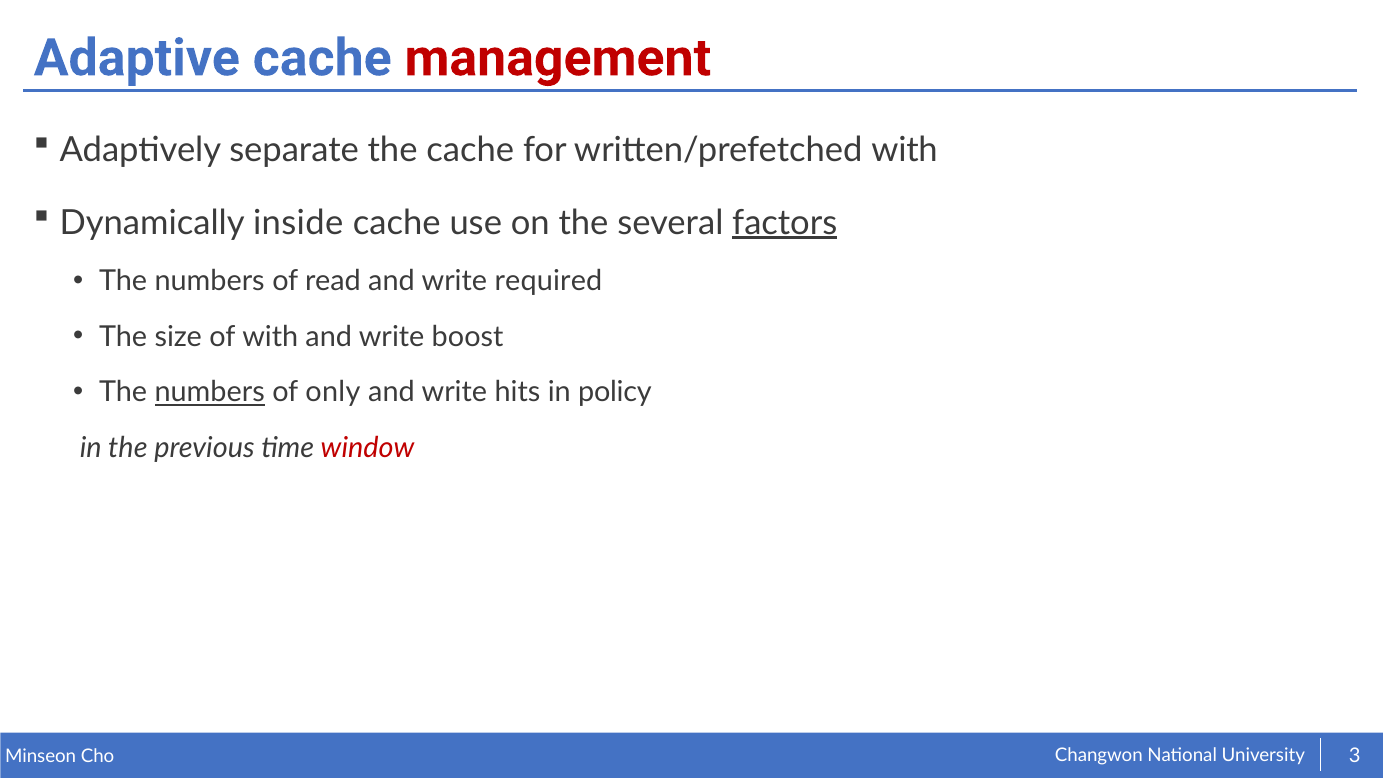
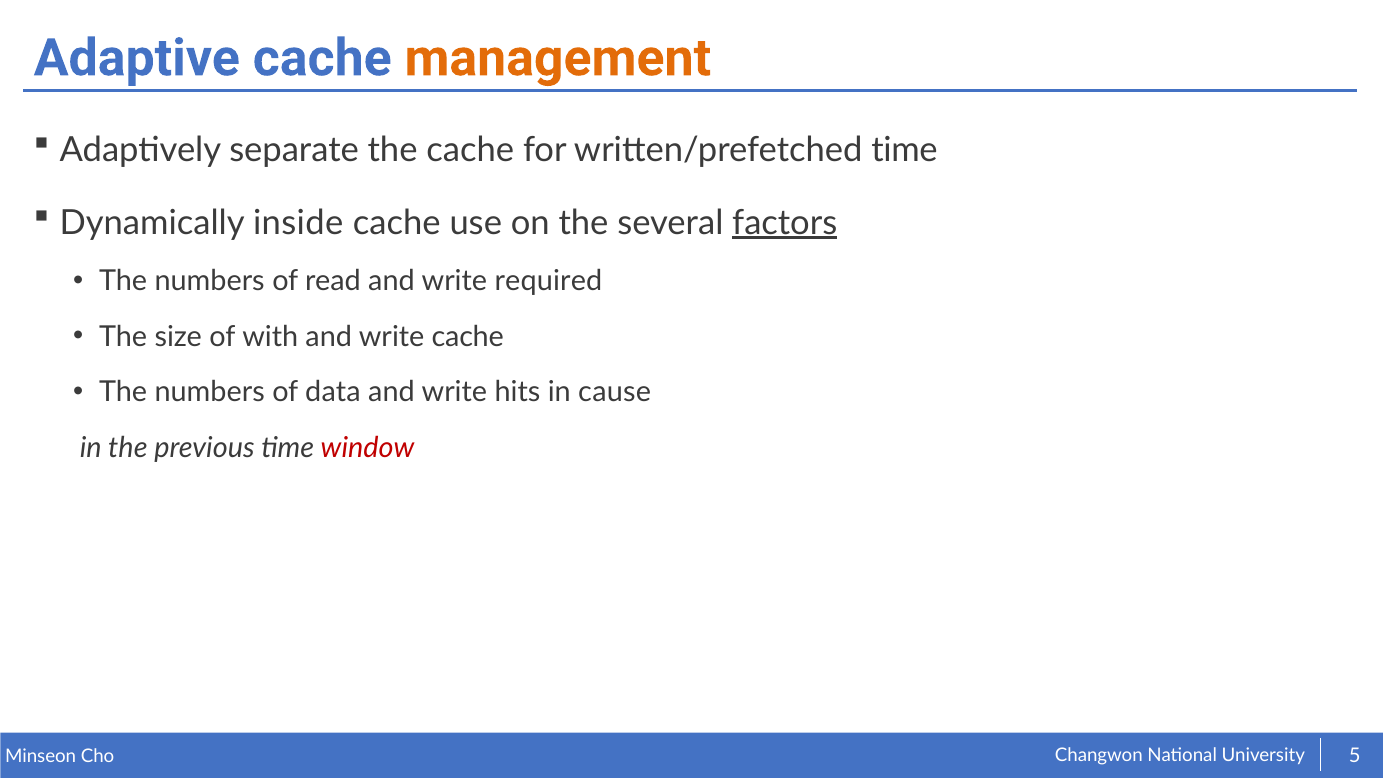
management colour: red -> orange (558, 58)
written/prefetched with: with -> time (905, 150)
write boost: boost -> cache (468, 337)
numbers underline: present -> none (210, 392)
only: only -> data (333, 392)
policy: policy -> cause (615, 392)
3: 3 -> 5 (1355, 756)
